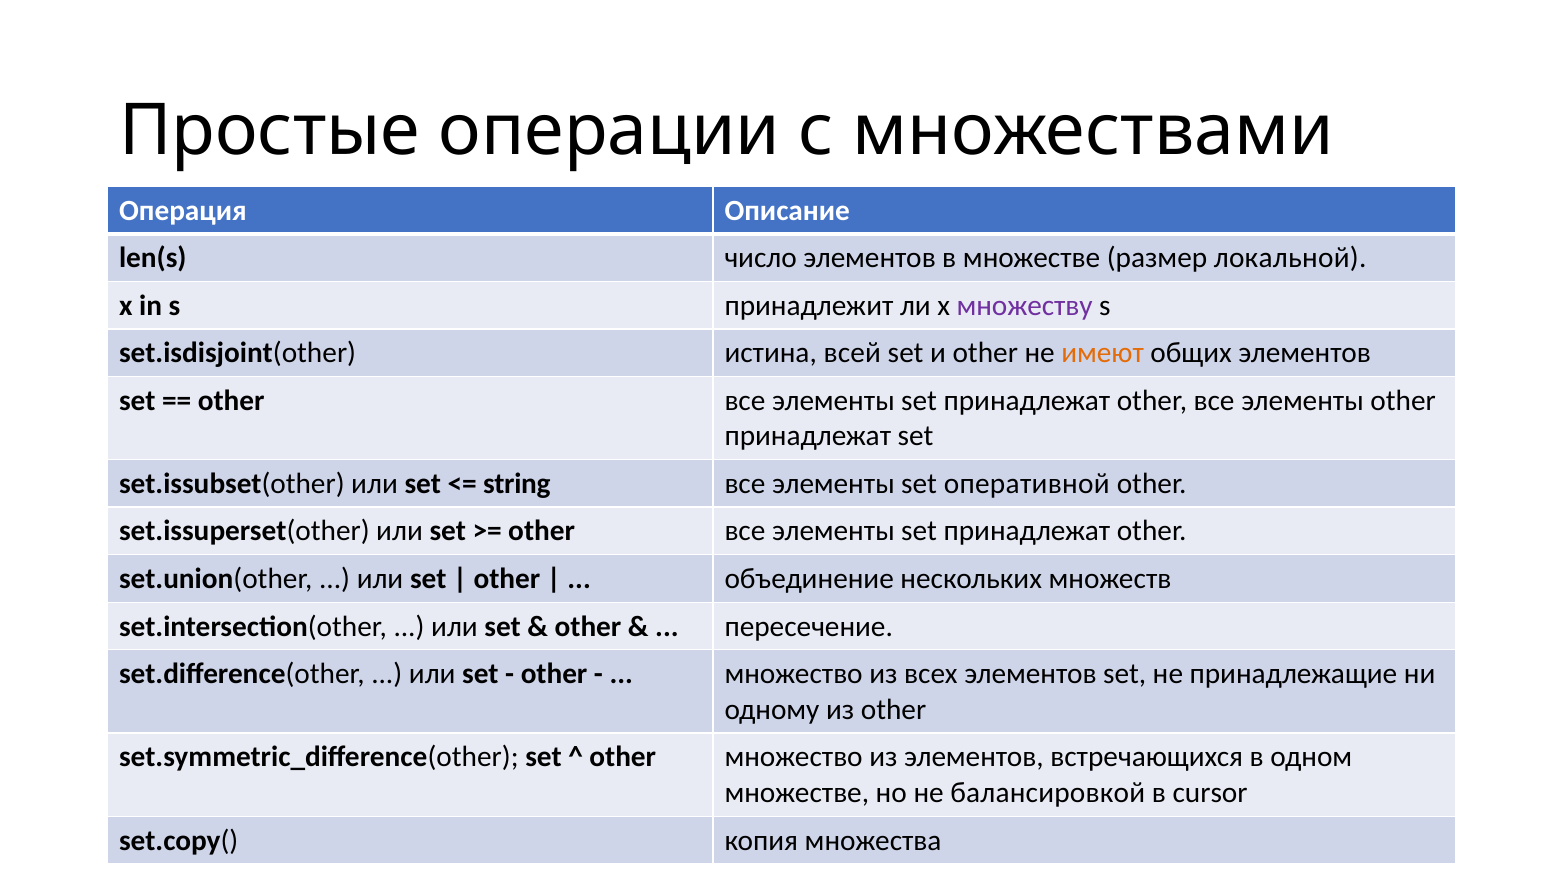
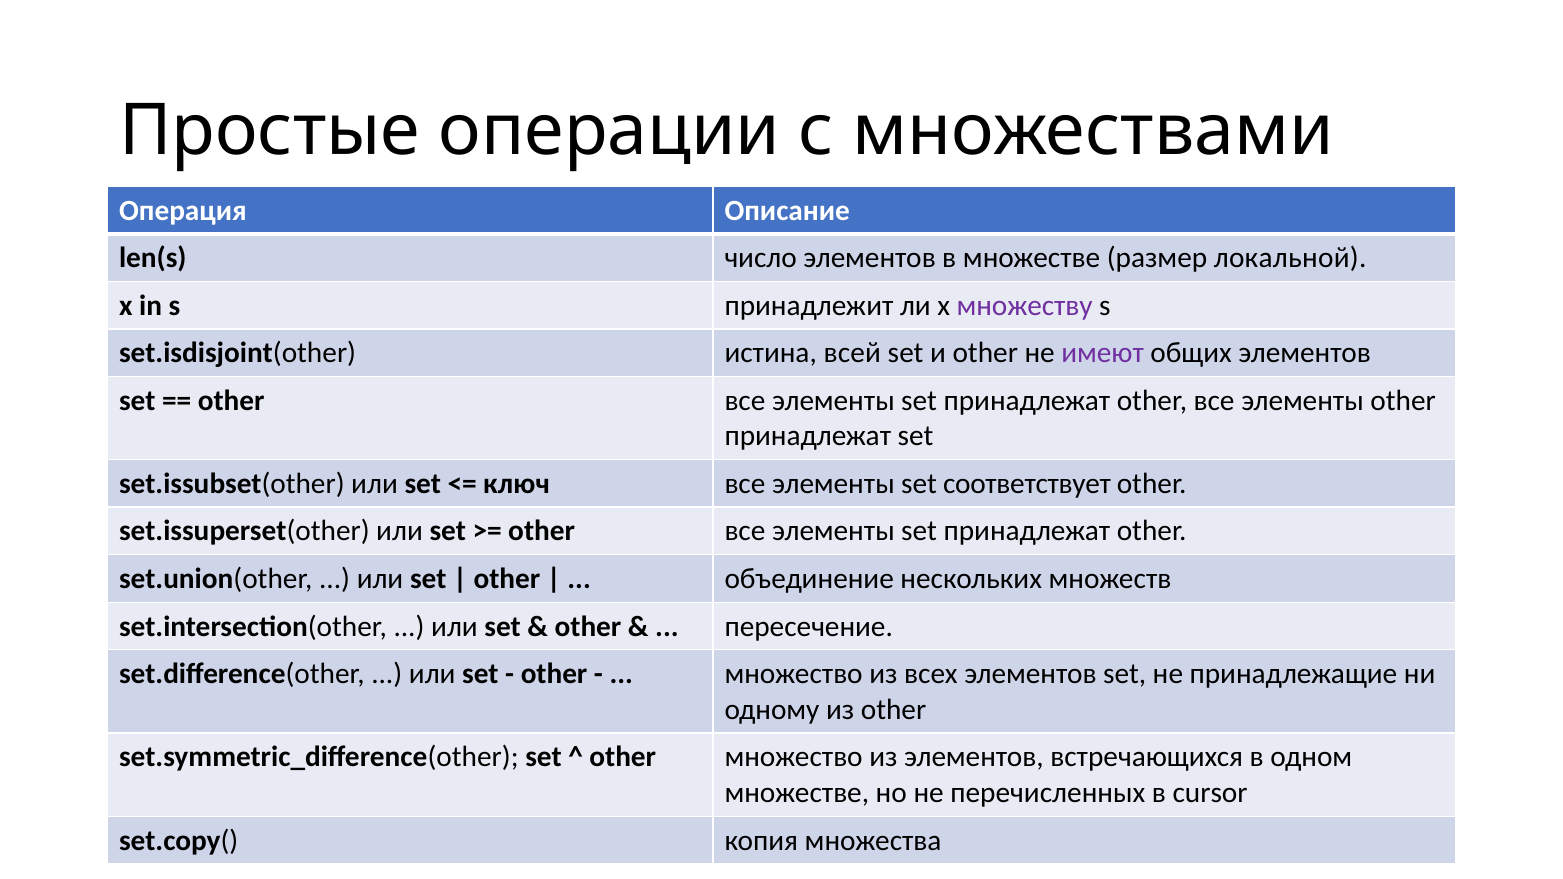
имеют colour: orange -> purple (1103, 353)
string: string -> ключ (517, 484)
оперативной: оперативной -> соответствует (1027, 484)
балансировкой: балансировкой -> перечисленных (1048, 793)
